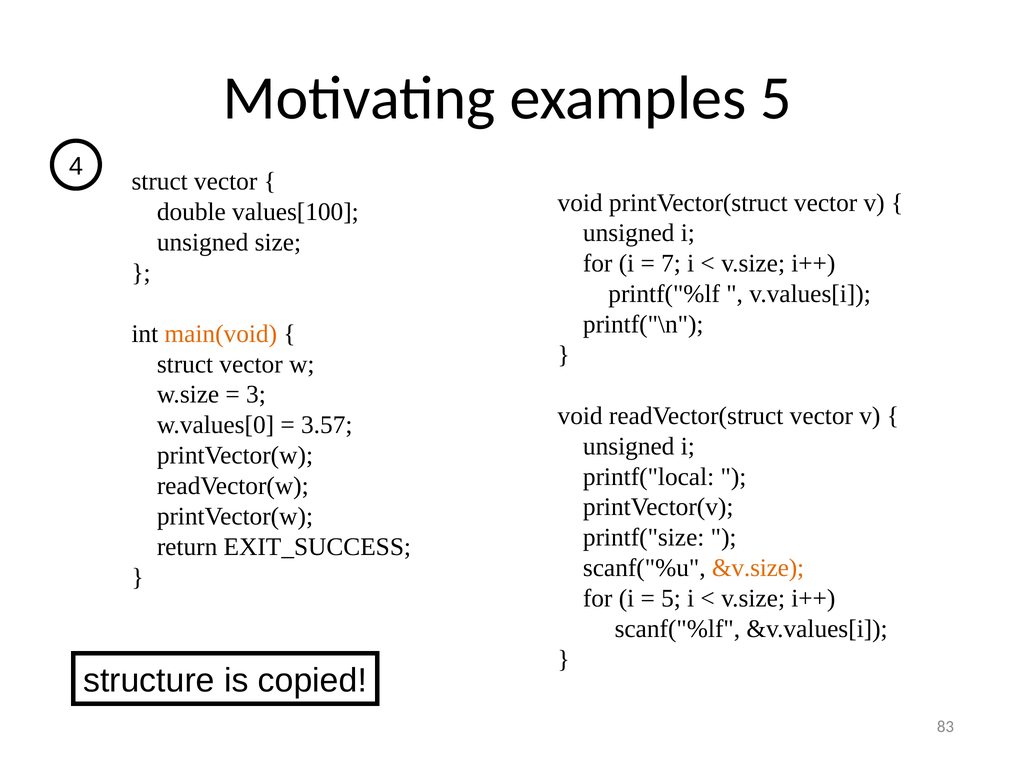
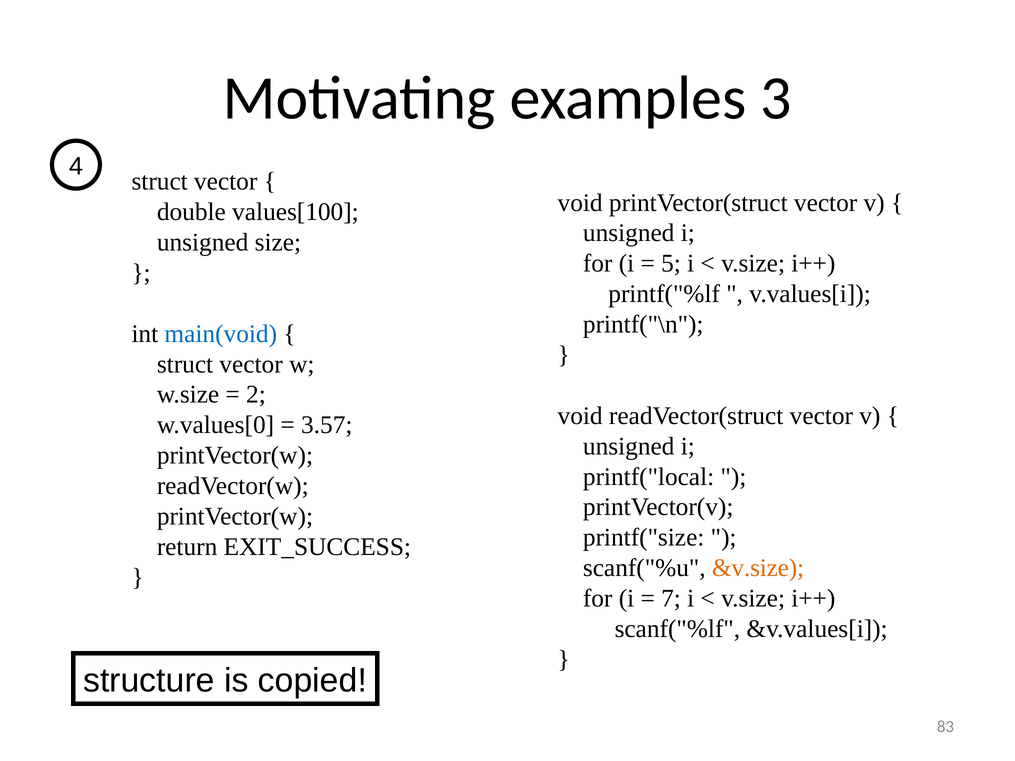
examples 5: 5 -> 3 (776, 98)
7: 7 -> 5 (671, 264)
main(void colour: orange -> blue (221, 334)
3: 3 -> 2 (256, 395)
5: 5 -> 7 (671, 599)
